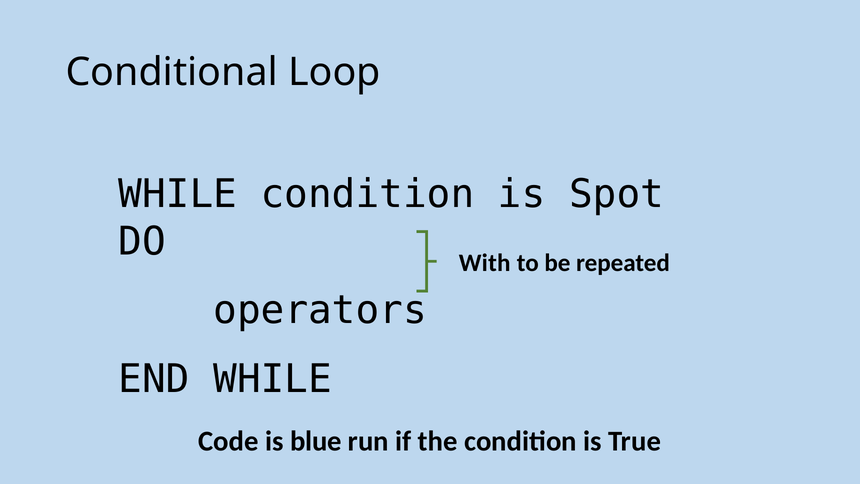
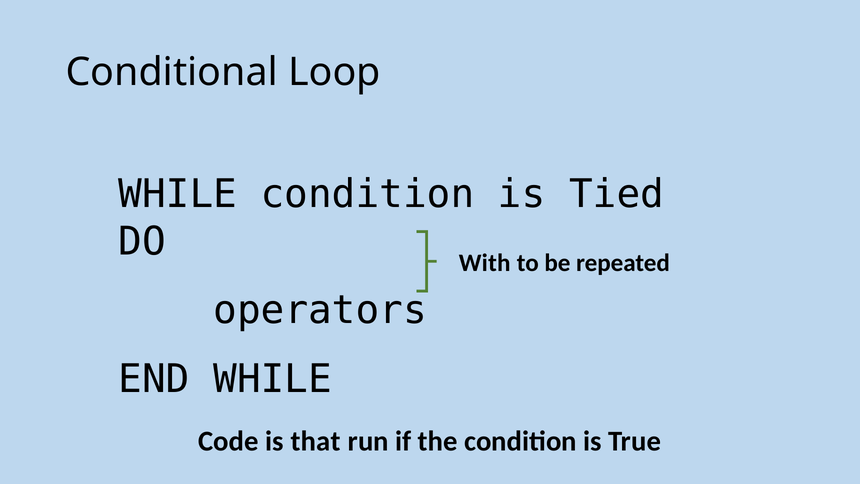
Spot: Spot -> Tied (617, 194)
blue: blue -> that (316, 441)
